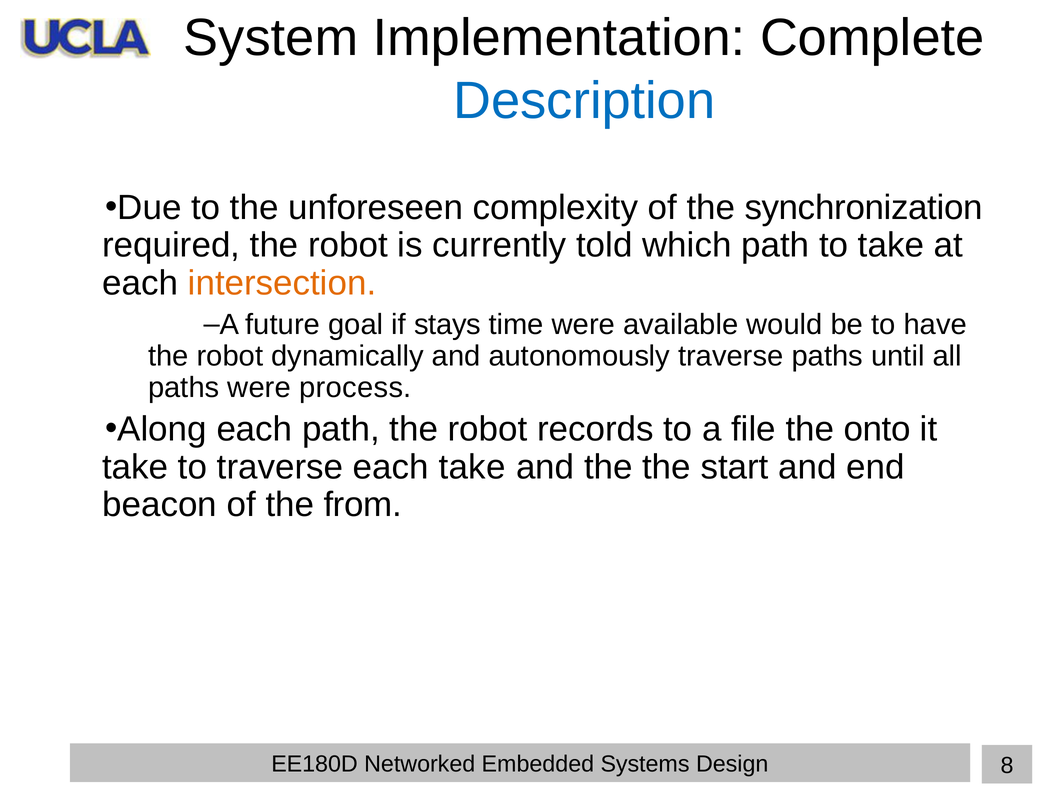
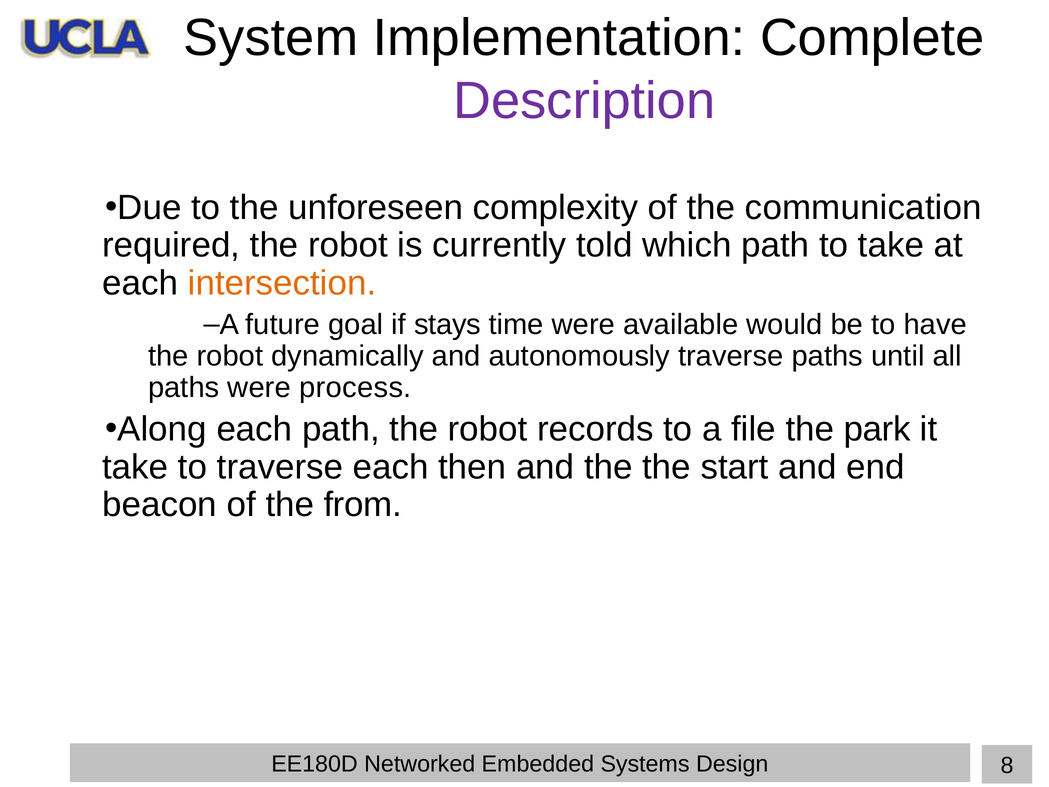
Description colour: blue -> purple (584, 101)
synchronization: synchronization -> communication (863, 208)
onto: onto -> park (877, 429)
each take: take -> then (472, 467)
